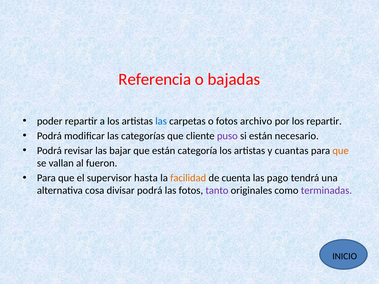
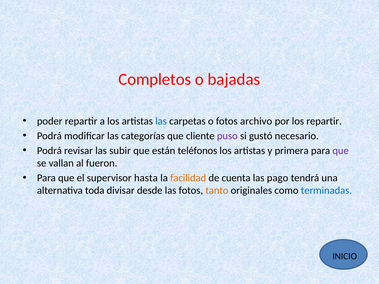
Referencia: Referencia -> Completos (155, 80)
si están: están -> gustó (261, 136)
bajar: bajar -> subir (120, 151)
categoría: categoría -> teléfonos (197, 151)
cuantas: cuantas -> primera (292, 151)
que colour: orange -> purple (341, 151)
cosa: cosa -> toda (95, 191)
divisar podrá: podrá -> desde (150, 191)
tanto colour: purple -> orange (217, 191)
terminadas colour: purple -> blue (326, 191)
